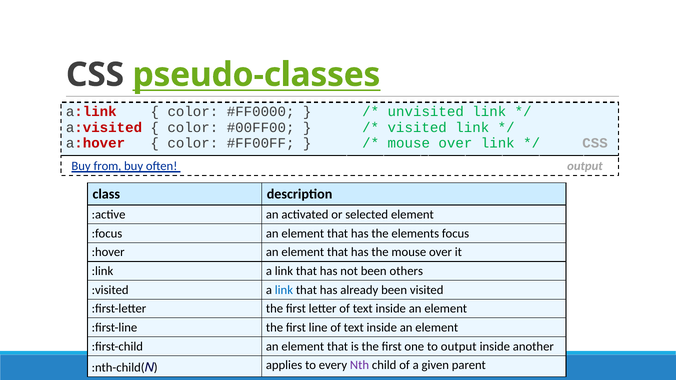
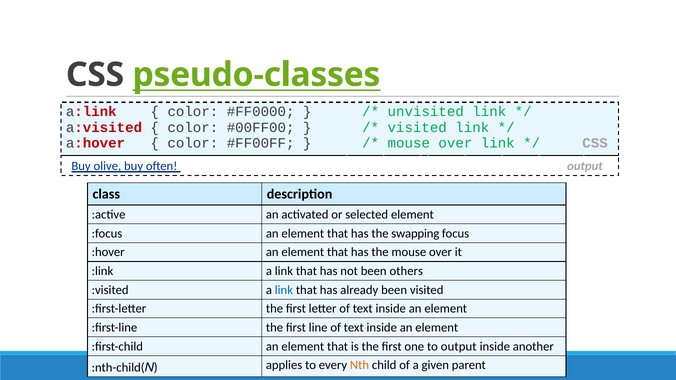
from: from -> olive (107, 166)
elements: elements -> swapping (415, 234)
Nth colour: purple -> orange (360, 365)
